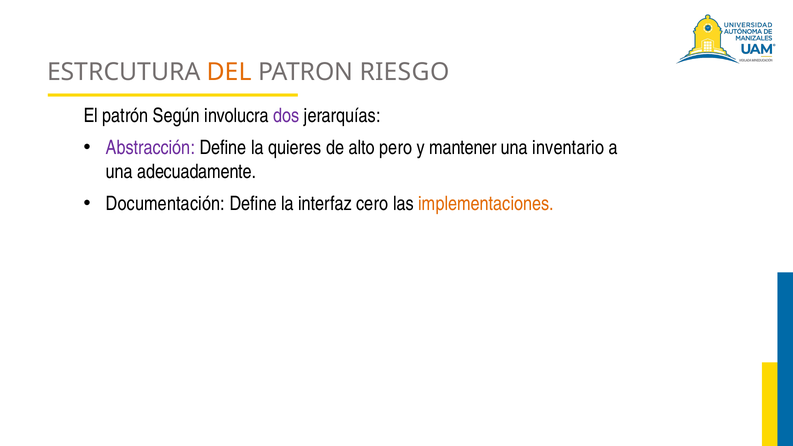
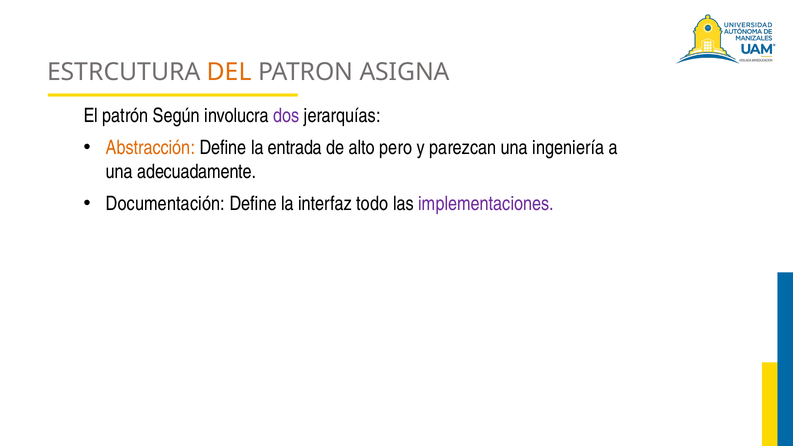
RIESGO: RIESGO -> ASIGNA (405, 72)
Abstracción colour: purple -> orange (150, 148)
quieres: quieres -> entrada (295, 148)
mantener: mantener -> parezcan (463, 148)
inventario: inventario -> ingeniería (568, 148)
cero: cero -> todo (372, 204)
implementaciones colour: orange -> purple (486, 204)
